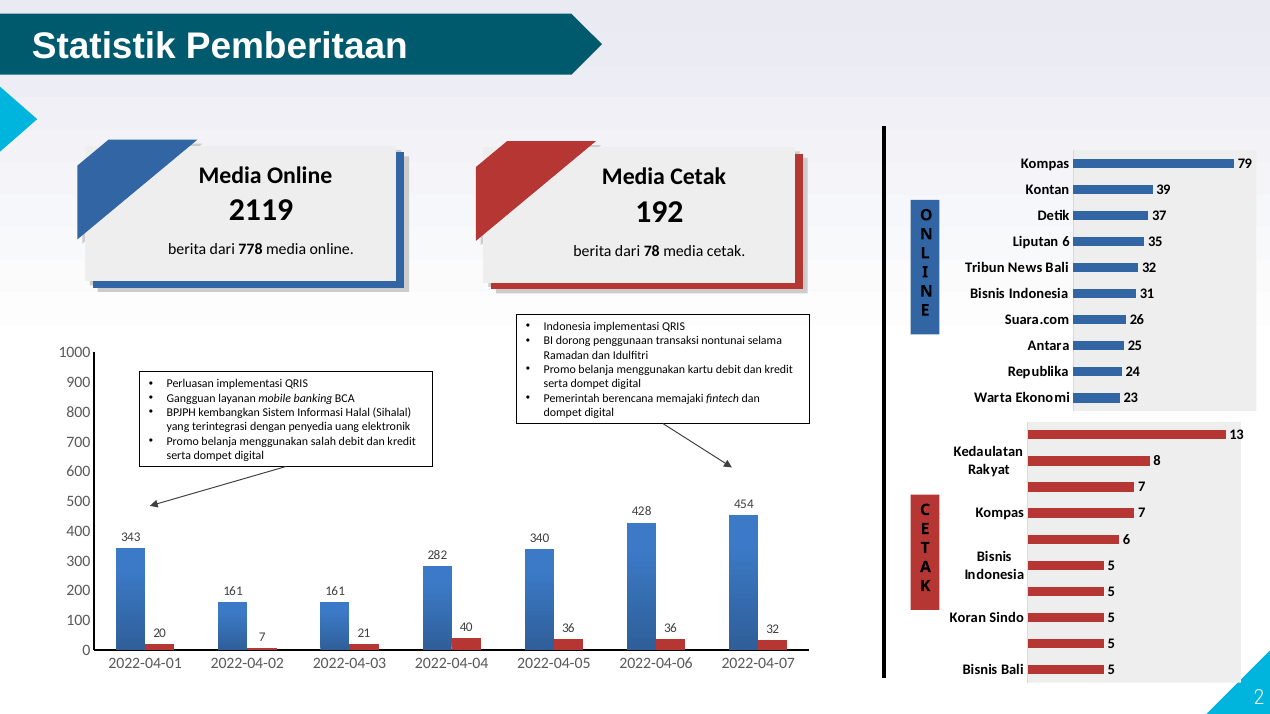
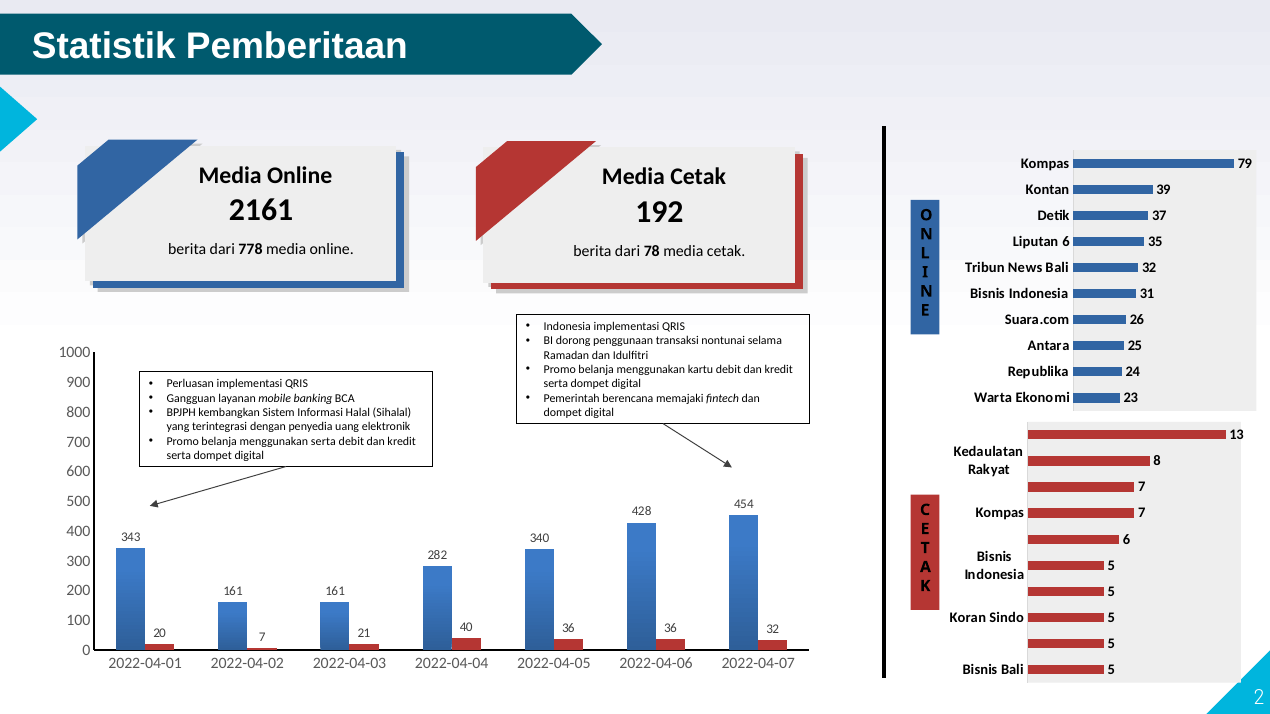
2119: 2119 -> 2161 (261, 211)
menggunakan salah: salah -> serta (323, 441)
